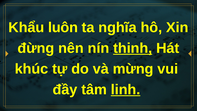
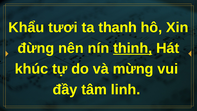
luôn: luôn -> tươi (63, 27)
nghĩa: nghĩa -> thanh (118, 27)
linh underline: present -> none (126, 89)
